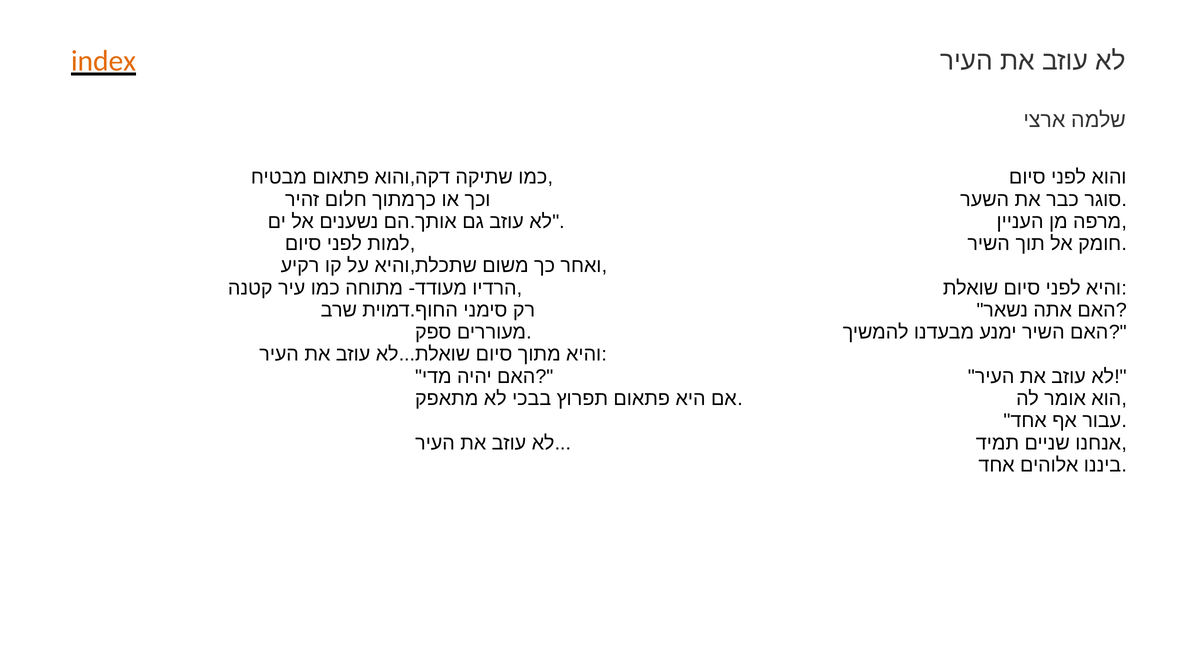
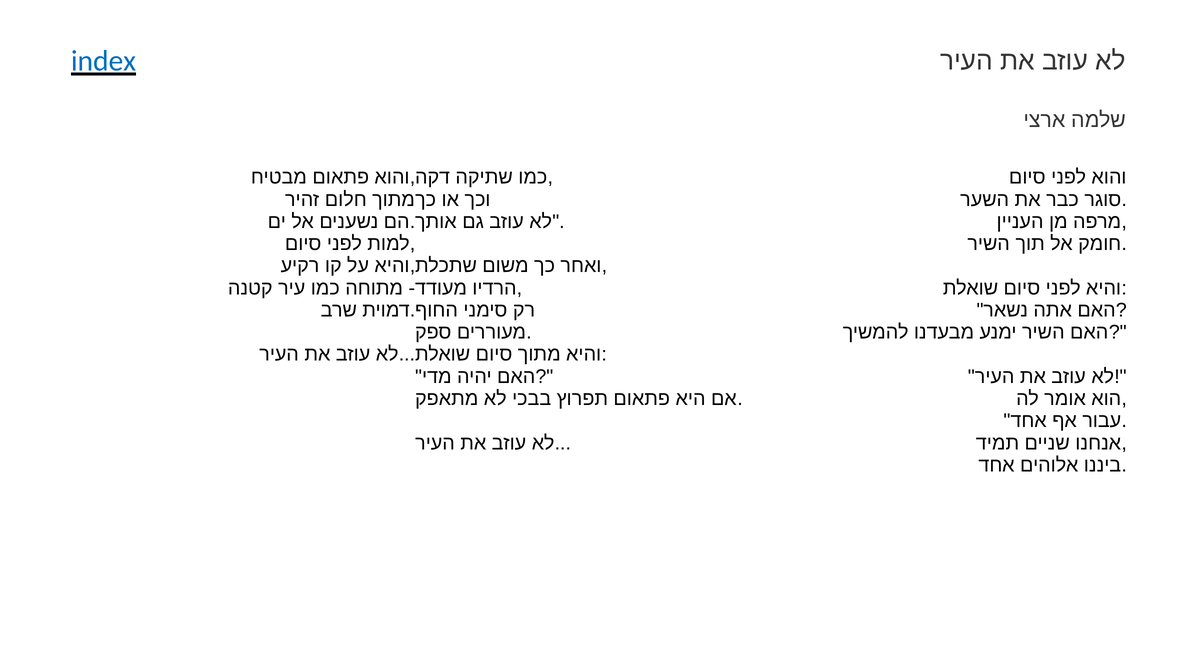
index colour: orange -> blue (103, 61)
